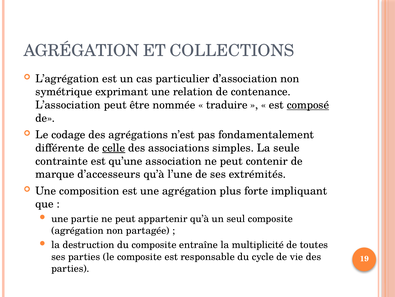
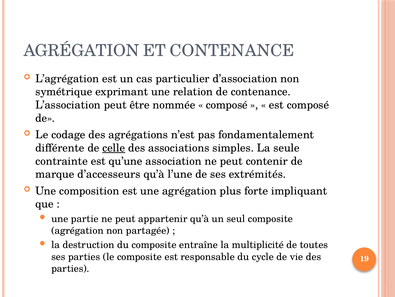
ET COLLECTIONS: COLLECTIONS -> CONTENANCE (232, 51)
traduire: traduire -> composé (227, 105)
composé underline: present -> none (308, 105)
